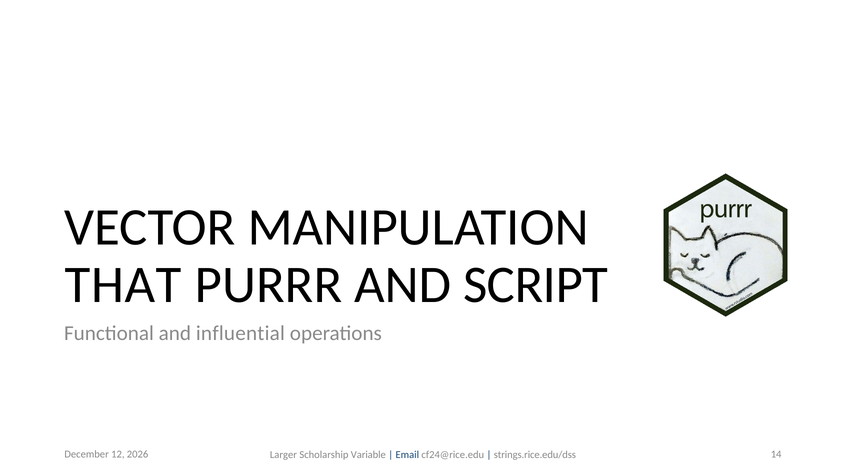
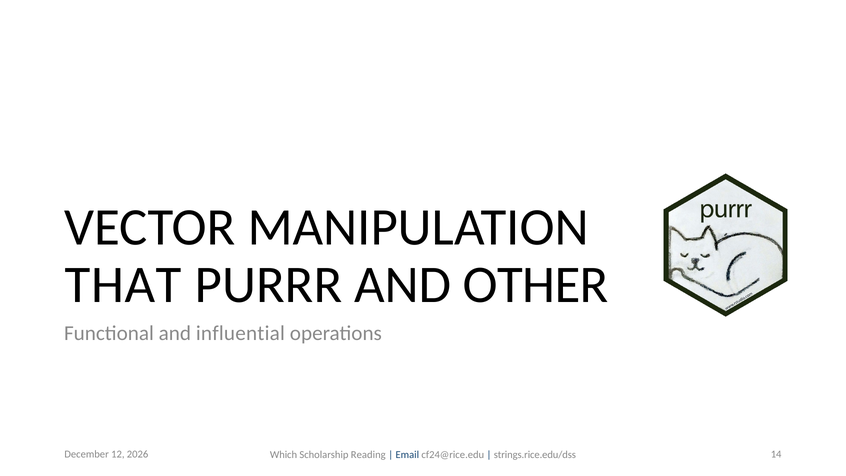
SCRIPT: SCRIPT -> OTHER (536, 285)
Larger: Larger -> Which (283, 454)
Variable: Variable -> Reading (368, 454)
